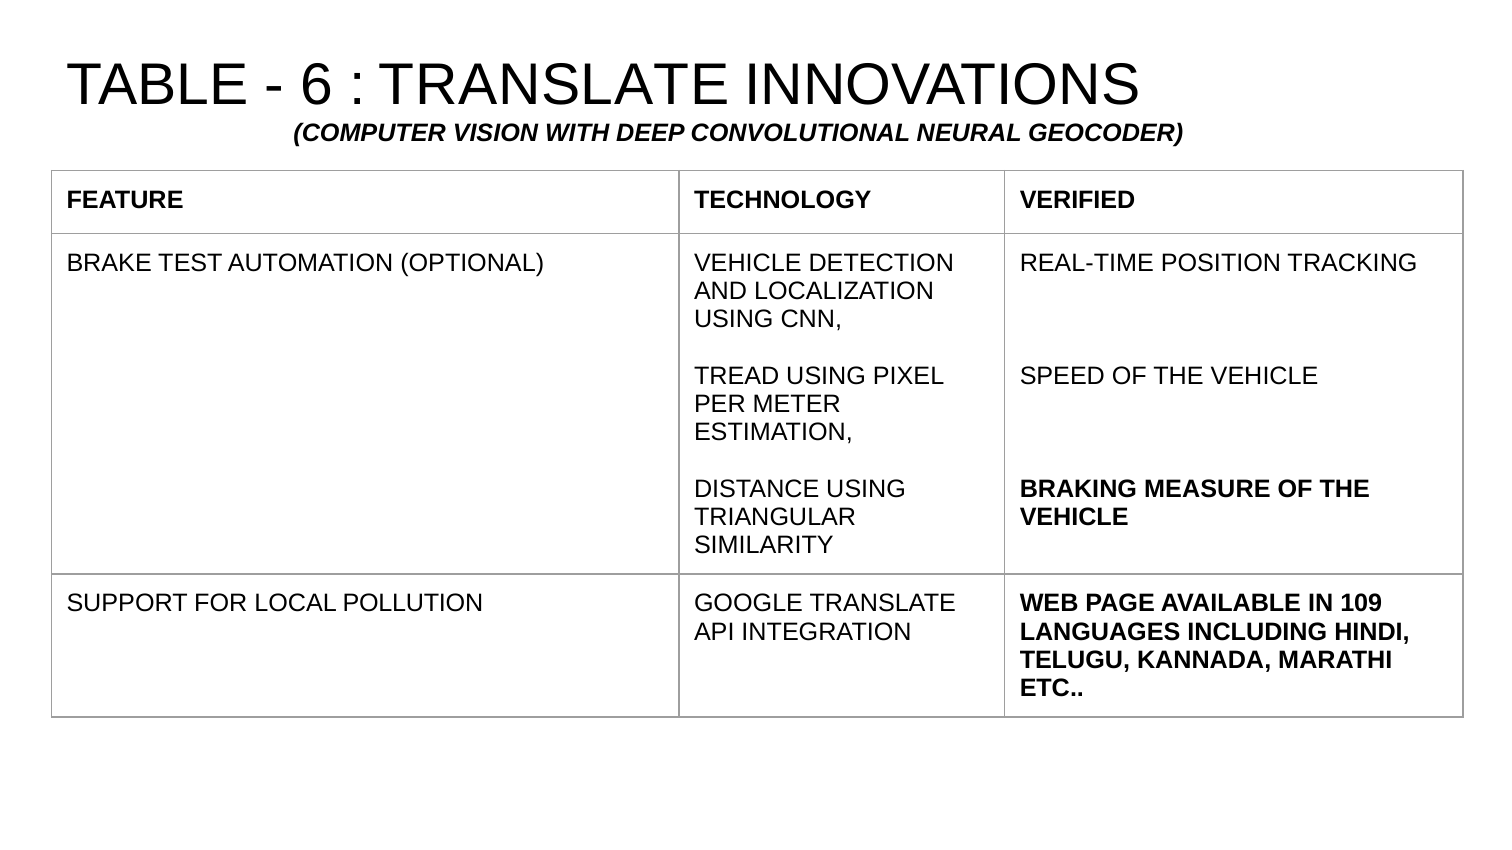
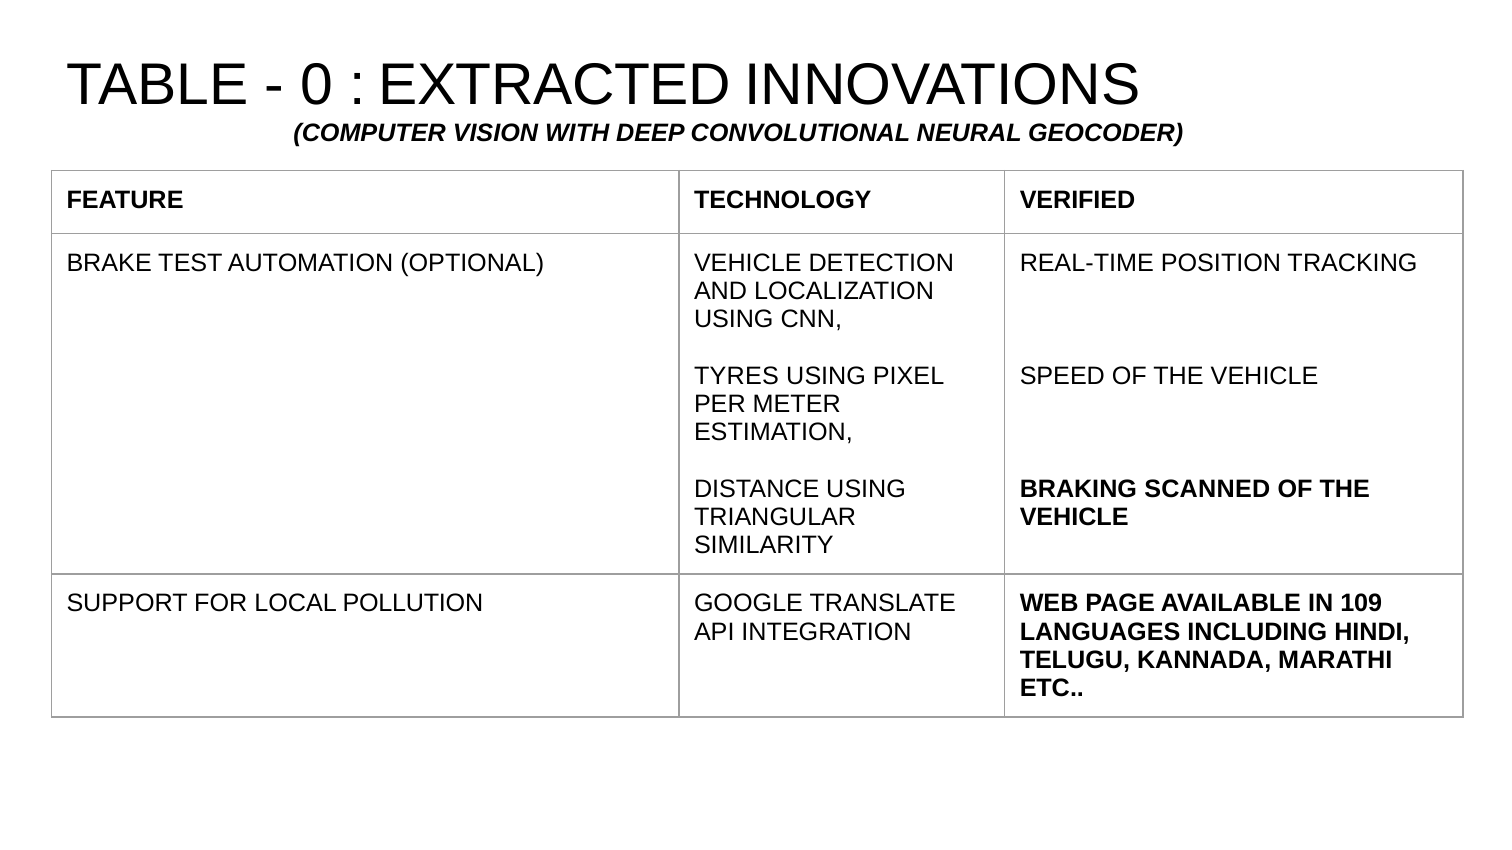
6: 6 -> 0 (316, 85)
TRANSLATE: TRANSLATE -> EXTRACTED (555, 85)
TREAD: TREAD -> TYRES (737, 376)
MEASURE: MEASURE -> SCANNED (1207, 489)
